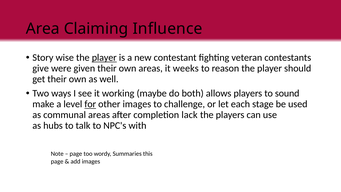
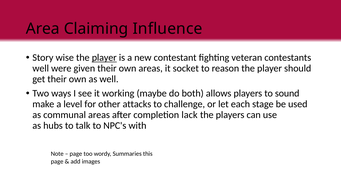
give: give -> well (41, 68)
weeks: weeks -> socket (186, 68)
for underline: present -> none (90, 104)
other images: images -> attacks (137, 104)
